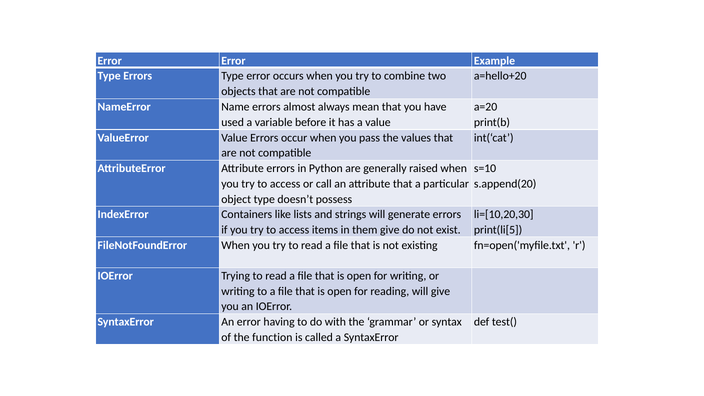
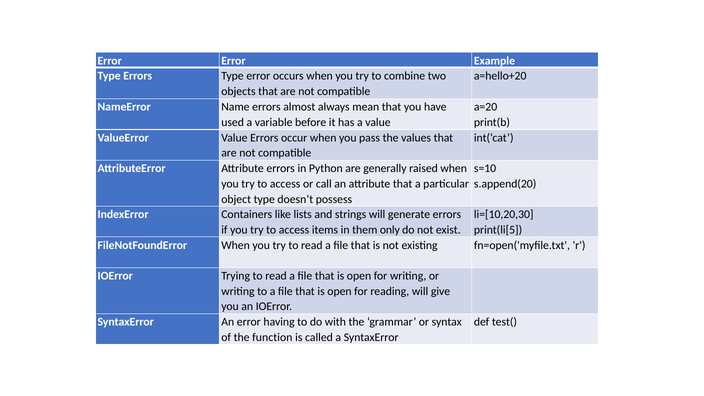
them give: give -> only (390, 230)
